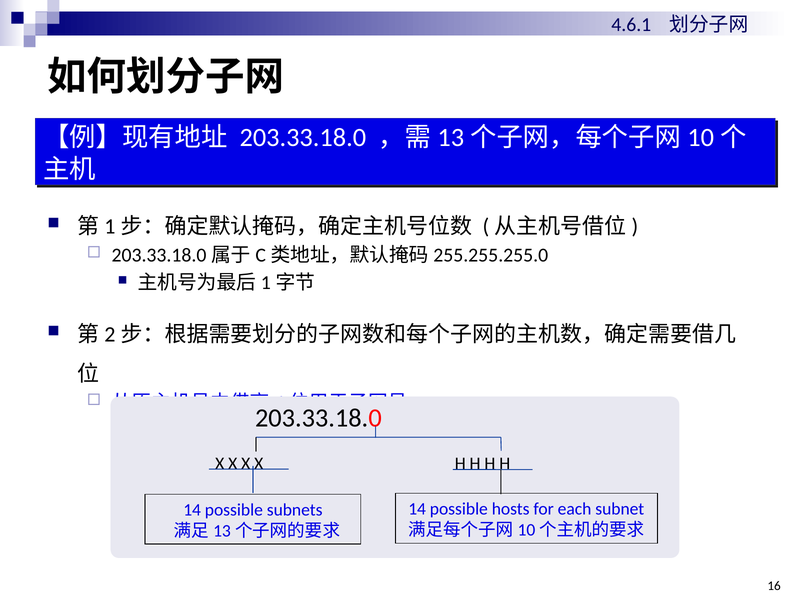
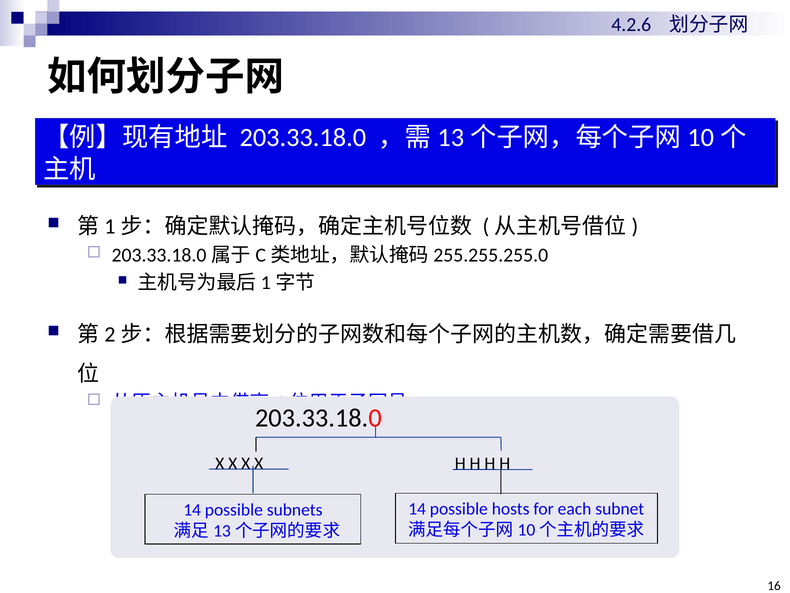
4.6.1: 4.6.1 -> 4.2.6 (631, 25)
